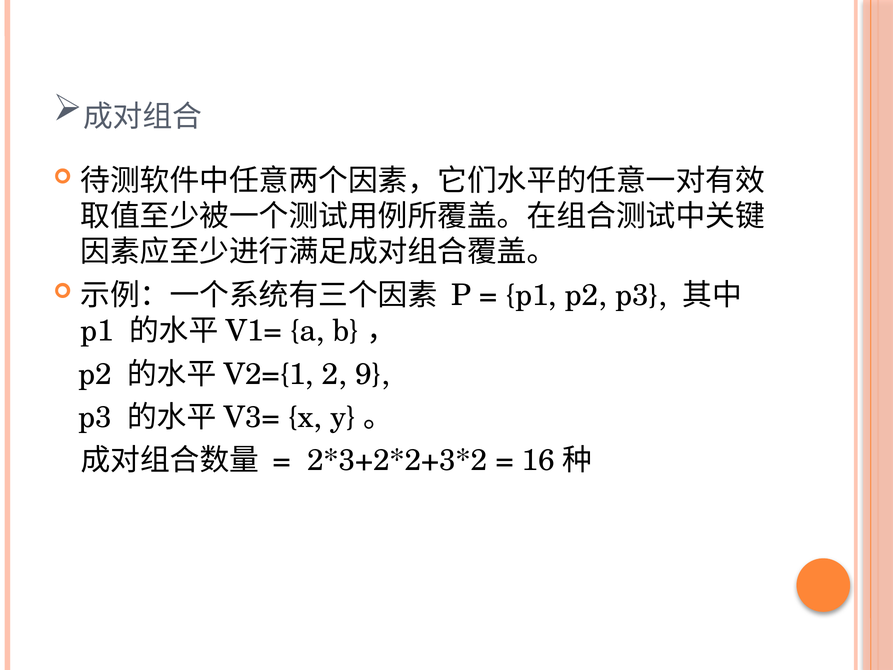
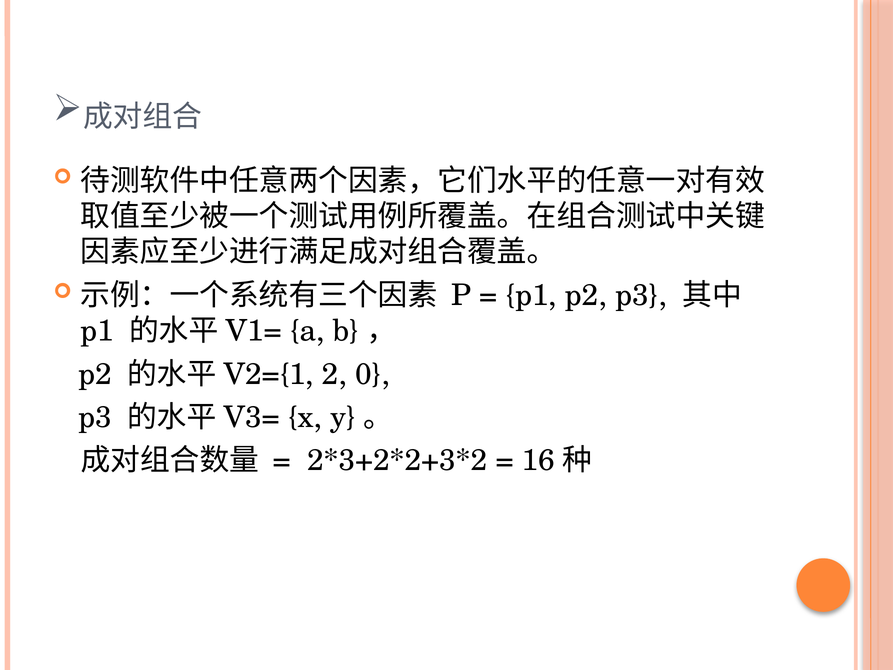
9: 9 -> 0 (372, 374)
